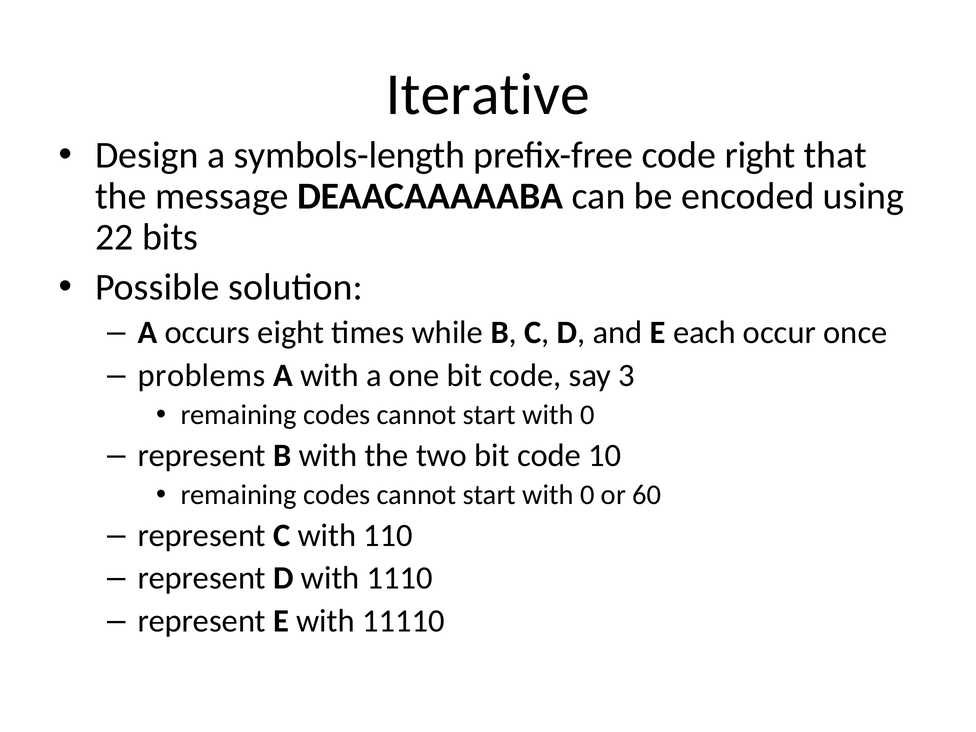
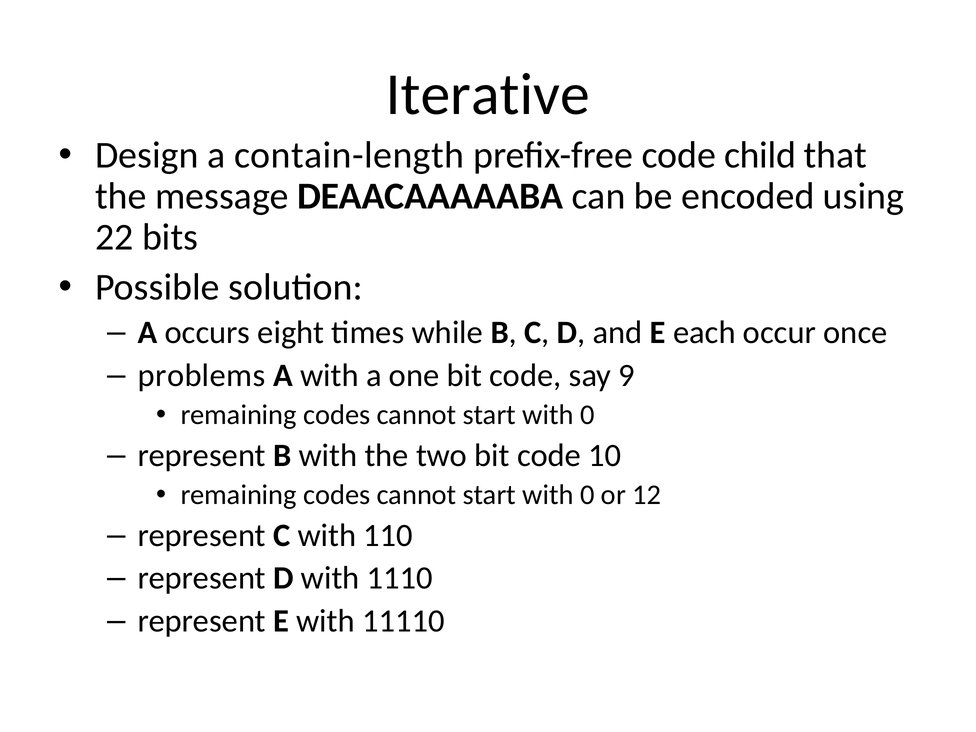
symbols-length: symbols-length -> contain-length (349, 155)
right: right -> child (760, 155)
3: 3 -> 9 (627, 375)
60: 60 -> 12 (647, 495)
